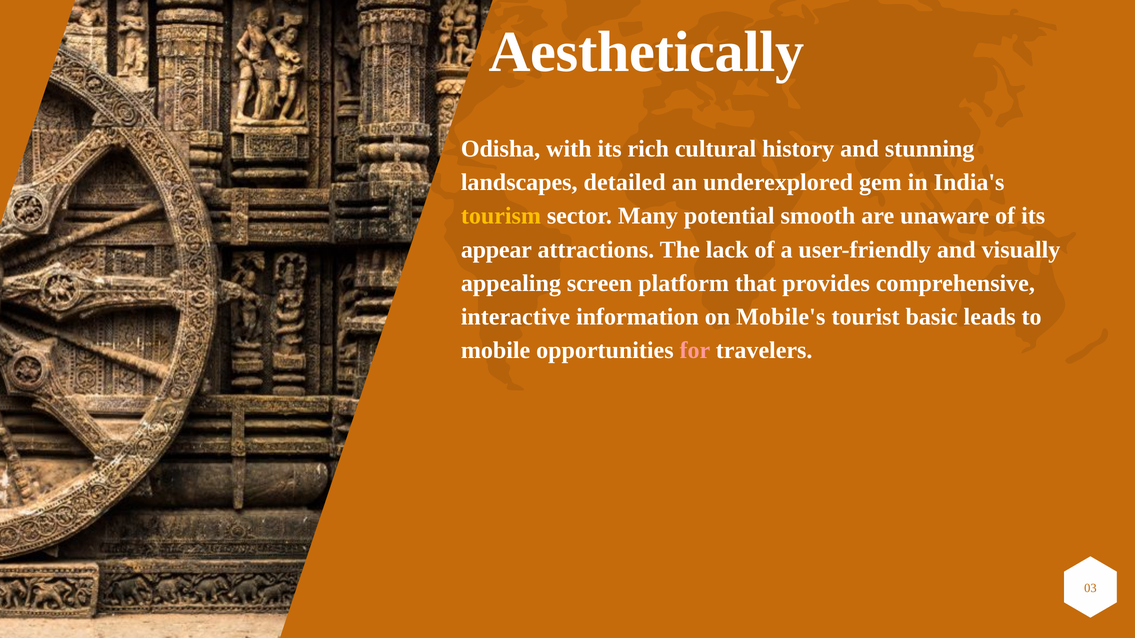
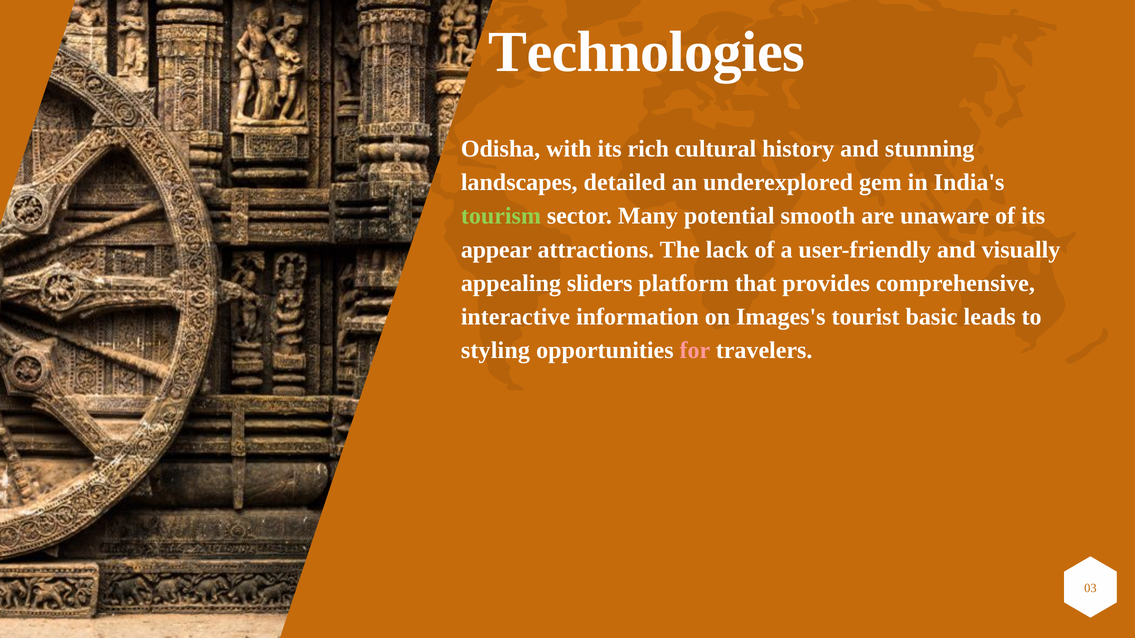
Aesthetically: Aesthetically -> Technologies (647, 52)
tourism colour: yellow -> light green (501, 216)
screen: screen -> sliders (600, 283)
Mobile's: Mobile's -> Images's (781, 317)
mobile: mobile -> styling (495, 351)
